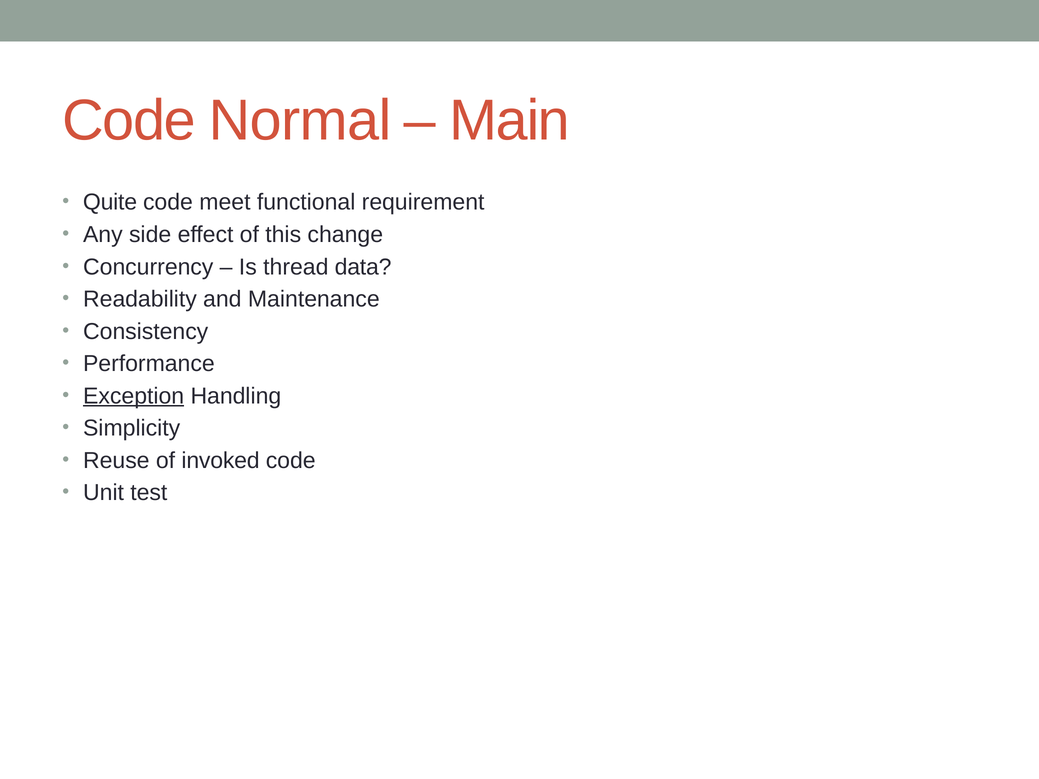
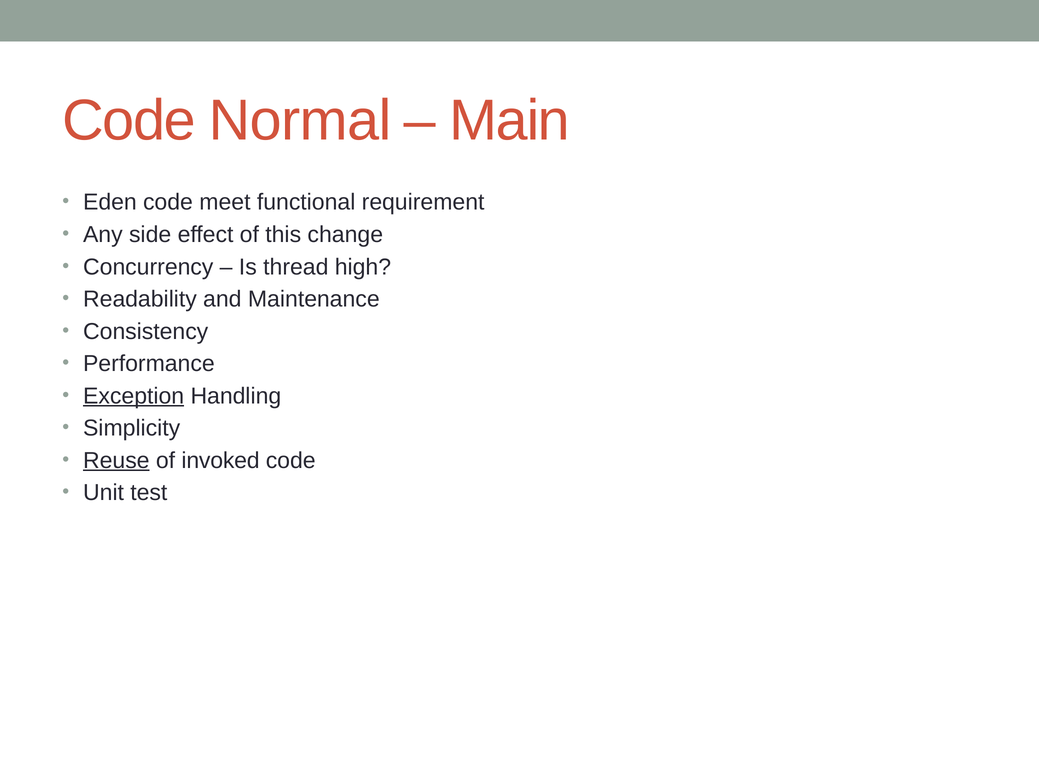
Quite: Quite -> Eden (110, 202)
data: data -> high (363, 267)
Reuse underline: none -> present (116, 461)
